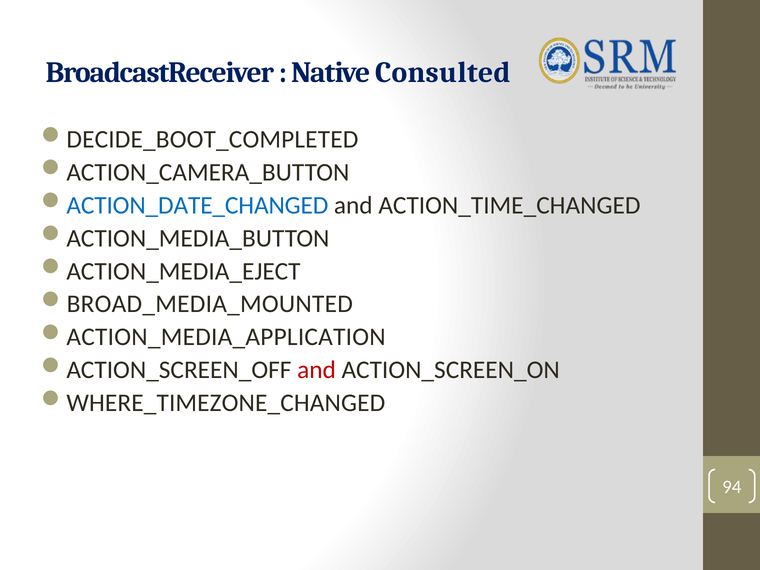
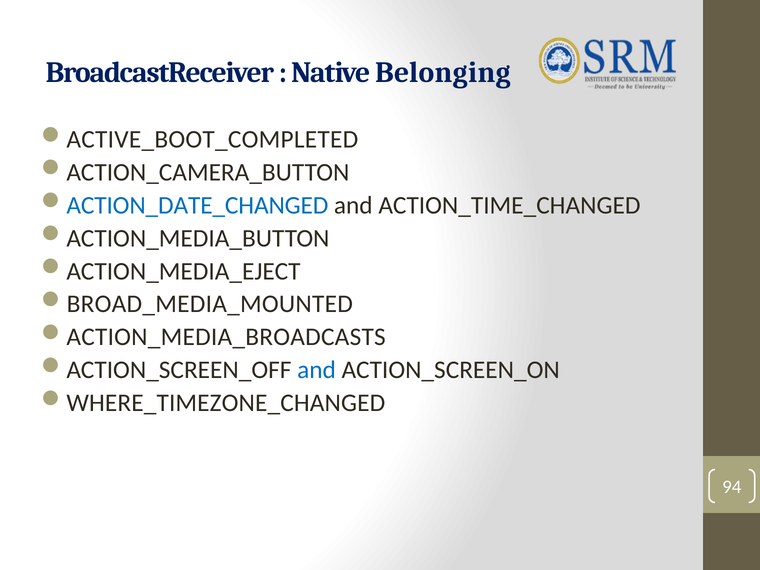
Consulted: Consulted -> Belonging (443, 72)
DECIDE_BOOT_COMPLETED: DECIDE_BOOT_COMPLETED -> ACTIVE_BOOT_COMPLETED (212, 139)
ACTION_MEDIA_APPLICATION: ACTION_MEDIA_APPLICATION -> ACTION_MEDIA_BROADCASTS (226, 337)
and colour: red -> blue (317, 370)
